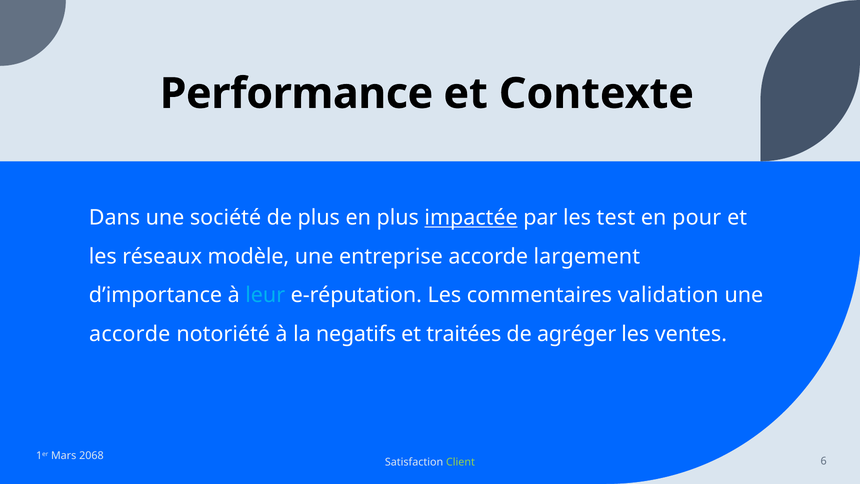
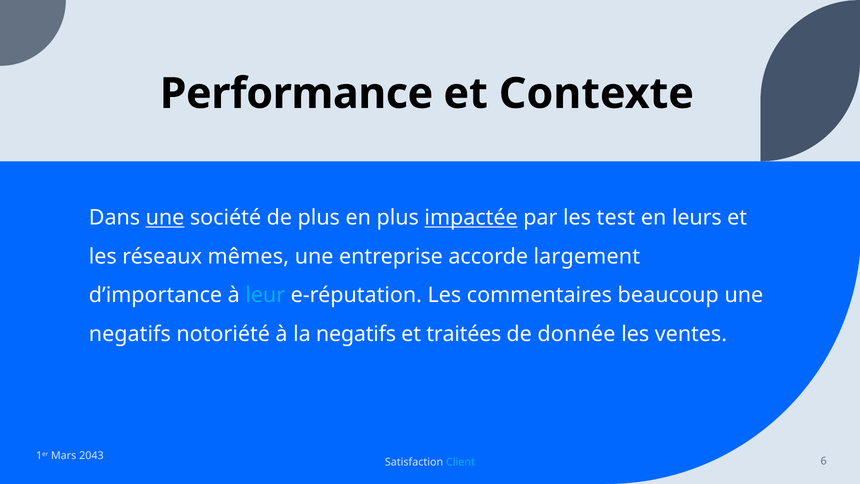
une underline: none -> present (165, 218)
pour: pour -> leurs (697, 218)
modèle: modèle -> mêmes (248, 256)
validation: validation -> beaucoup (668, 295)
accorde: accorde -> negatifs (130, 334)
agréger: agréger -> donnée (576, 334)
2068: 2068 -> 2043 (91, 456)
Client colour: light green -> light blue (460, 462)
